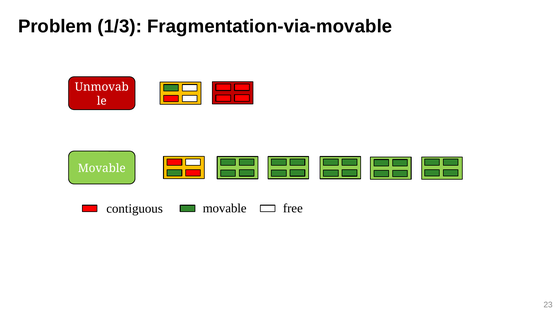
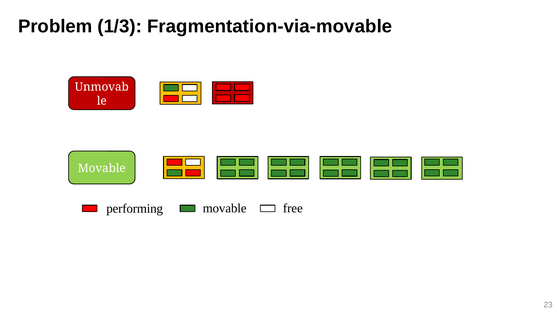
contiguous: contiguous -> performing (135, 209)
